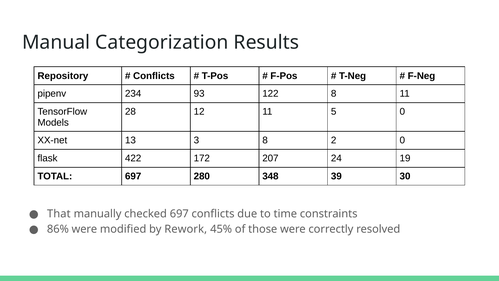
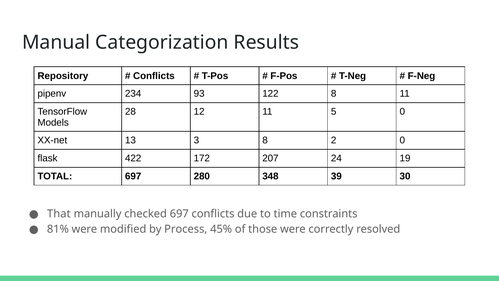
86%: 86% -> 81% (58, 229)
Rework: Rework -> Process (186, 229)
